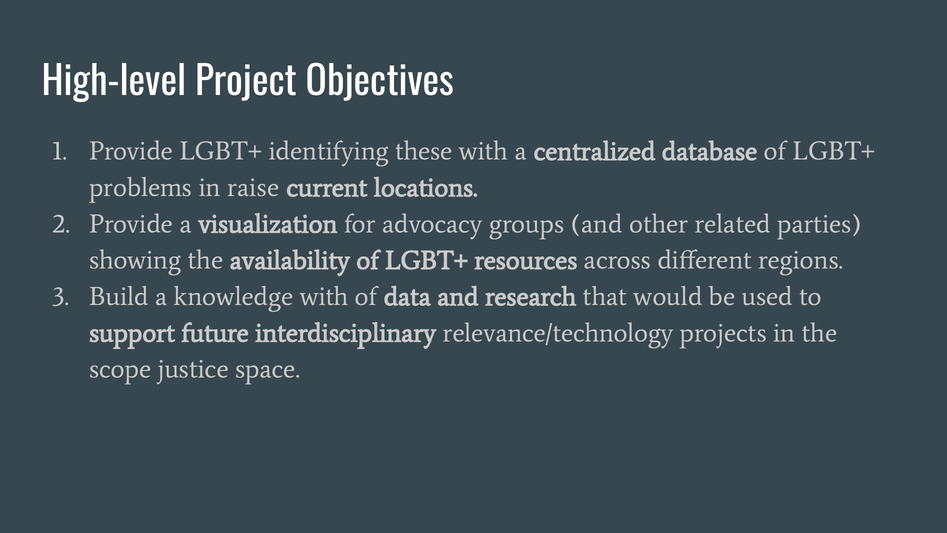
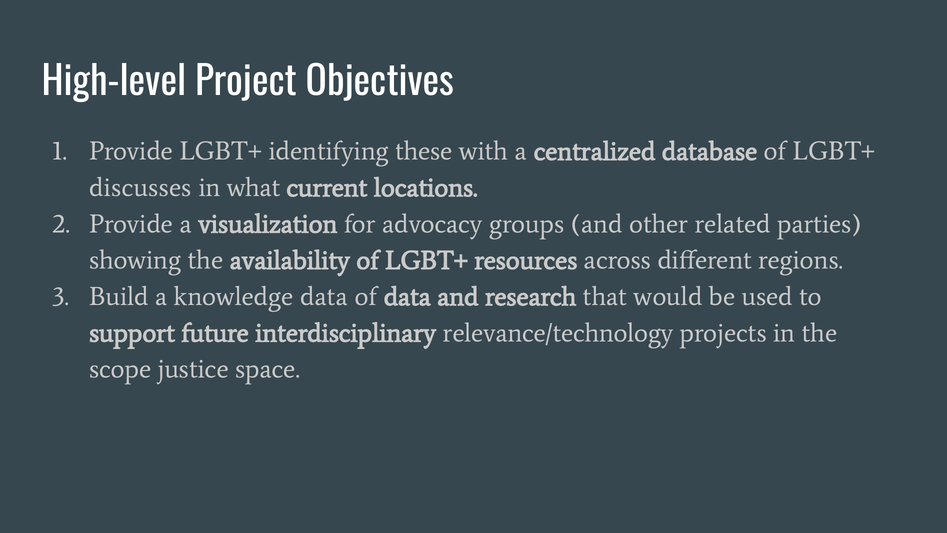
problems: problems -> discusses (140, 187)
raise: raise -> what (253, 187)
knowledge with: with -> data (324, 296)
